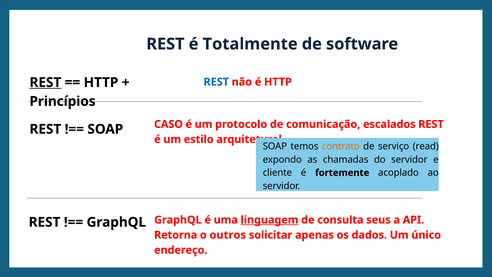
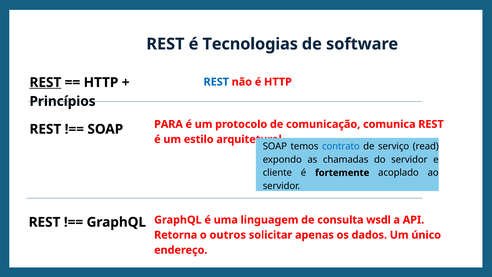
Totalmente: Totalmente -> Tecnologias (250, 44)
CASO: CASO -> PARA (168, 124)
escalados: escalados -> comunica (389, 124)
contrato colour: orange -> blue (341, 146)
linguagem underline: present -> none (270, 220)
seus: seus -> wsdl (379, 220)
